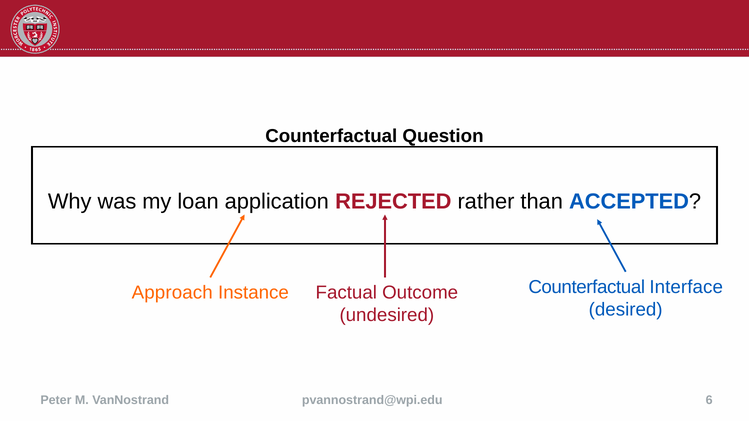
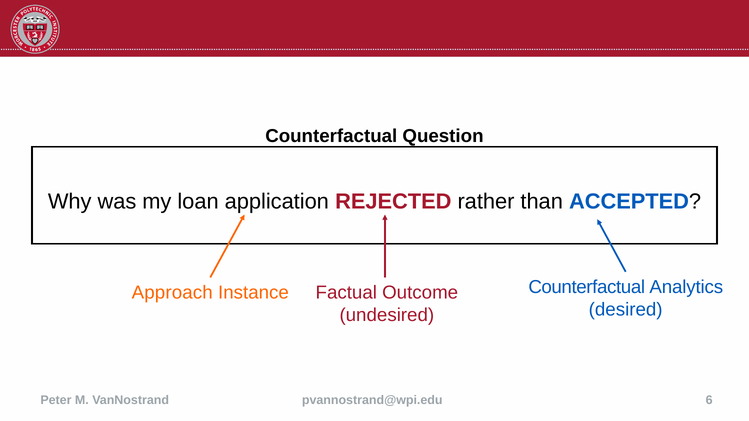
Interface: Interface -> Analytics (686, 287)
